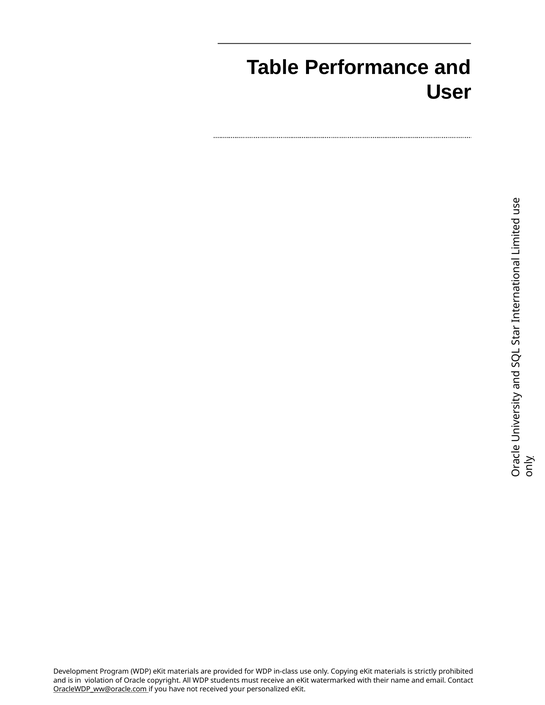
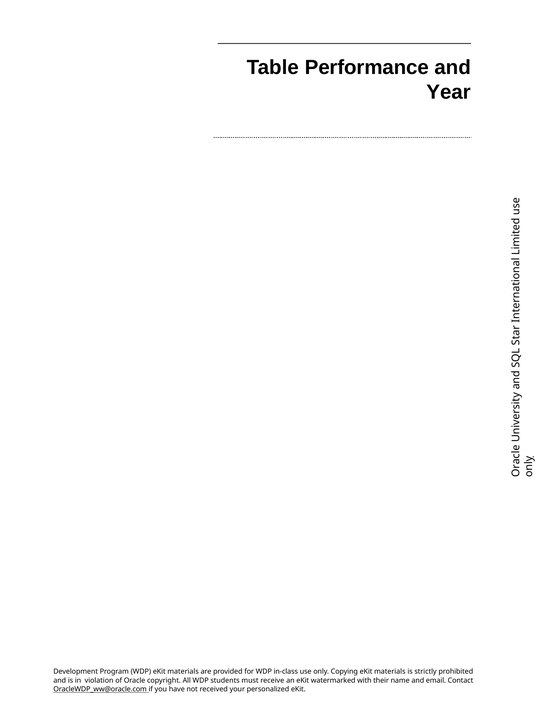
User: User -> Year (449, 92)
